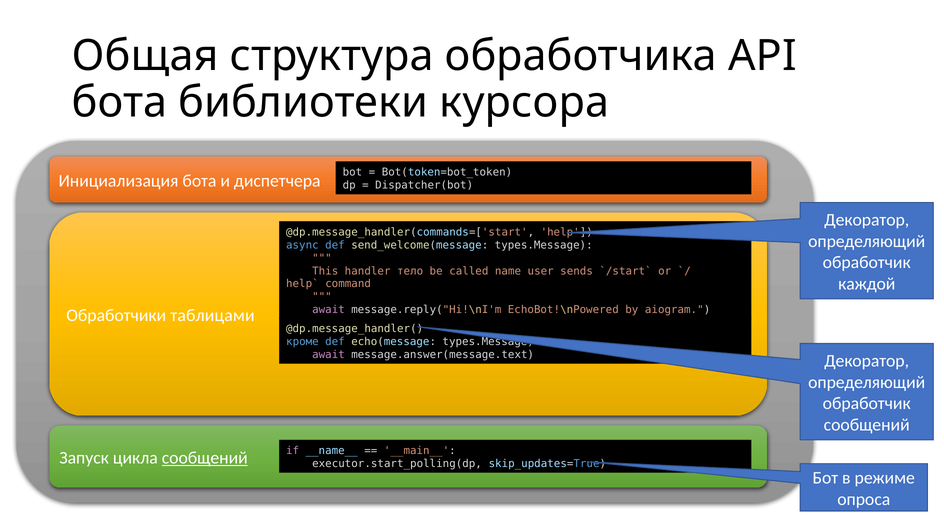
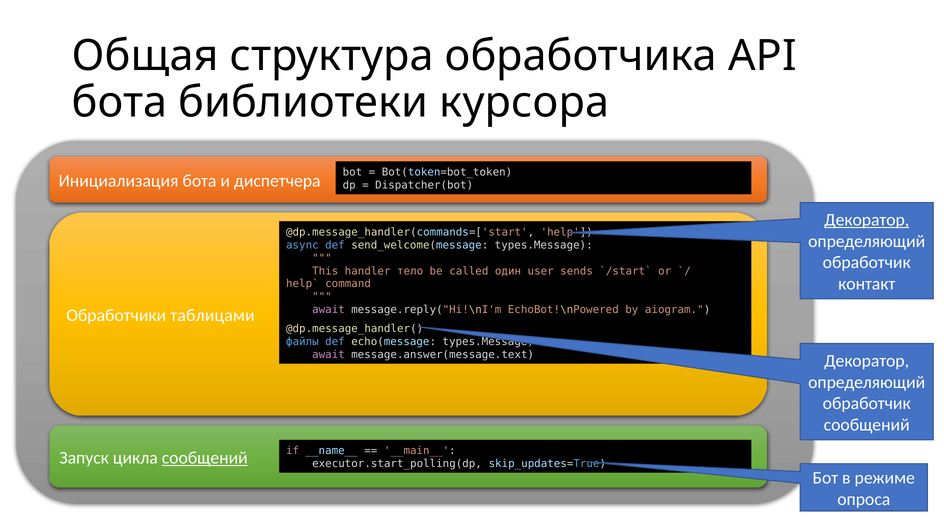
Декоратор underline: none -> present (867, 220)
name: name -> один (508, 271)
каждой: каждой -> контакт (867, 284)
кроме: кроме -> файлы (302, 341)
